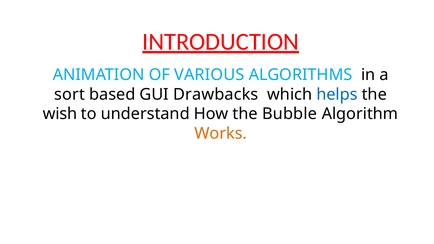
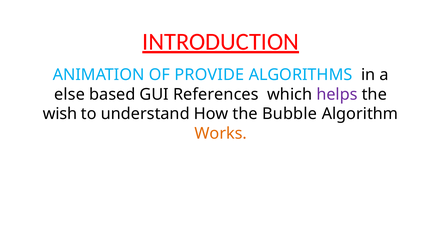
VARIOUS: VARIOUS -> PROVIDE (209, 75)
sort: sort -> else (70, 94)
Drawbacks: Drawbacks -> References (216, 94)
helps colour: blue -> purple (337, 94)
